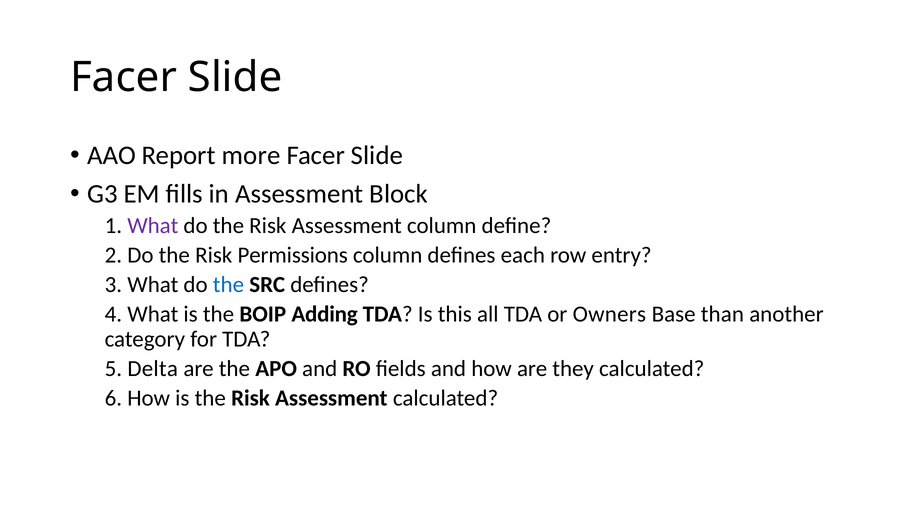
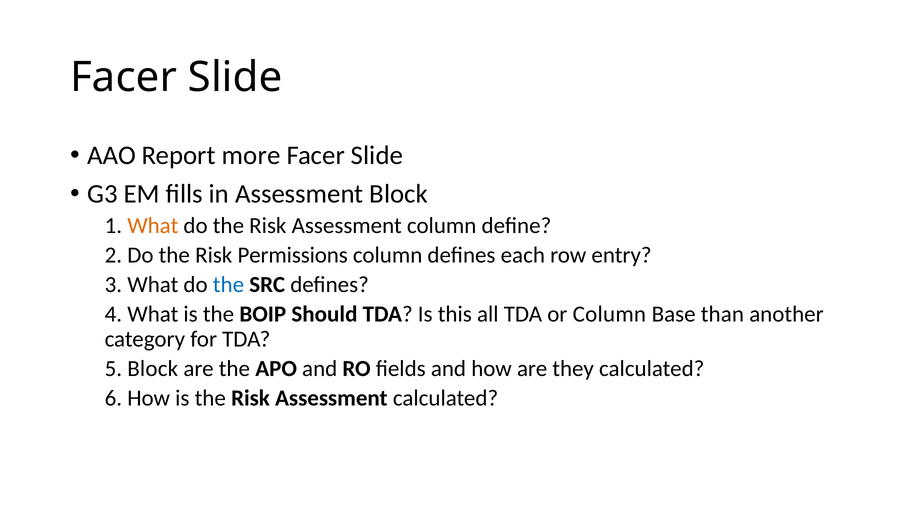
What colour: purple -> orange (153, 226)
Adding: Adding -> Should (324, 315)
or Owners: Owners -> Column (609, 315)
5 Delta: Delta -> Block (153, 369)
